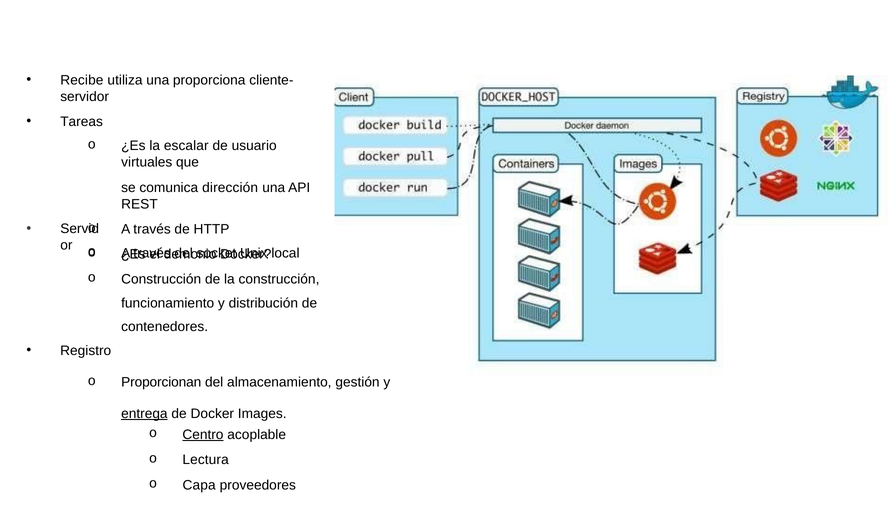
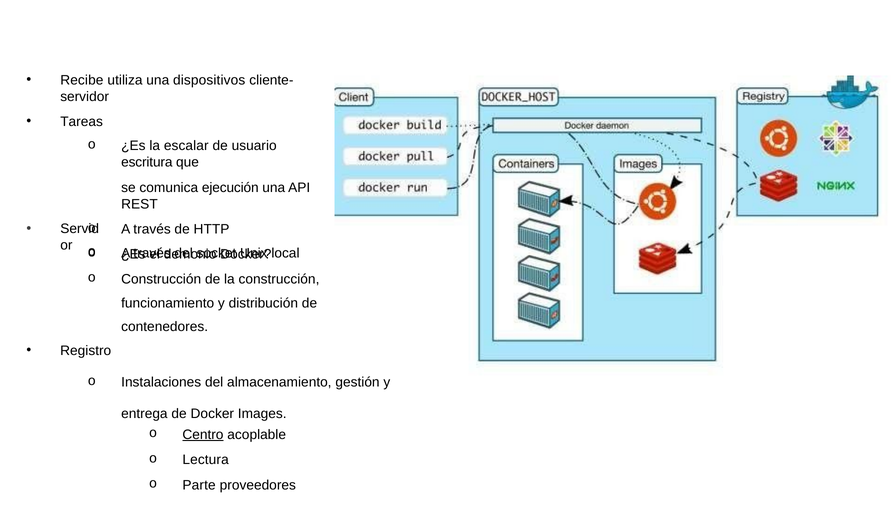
proporciona: proporciona -> dispositivos (209, 80)
virtuales: virtuales -> escritura (147, 162)
dirección: dirección -> ejecución (230, 187)
Proporcionan: Proporcionan -> Instalaciones (161, 382)
entrega underline: present -> none (144, 413)
Capa: Capa -> Parte (199, 485)
